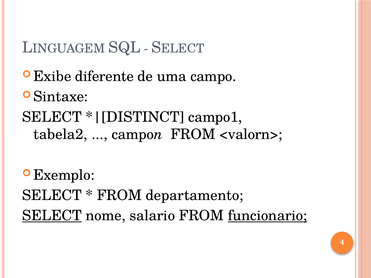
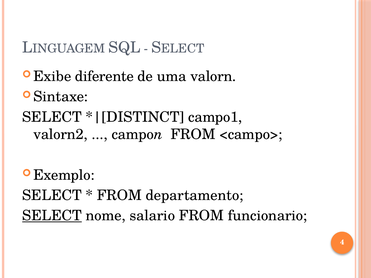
campo: campo -> valorn (213, 76)
tabela2: tabela2 -> valorn2 (60, 134)
<valorn>: <valorn> -> <campo> (251, 134)
funcionario underline: present -> none (267, 216)
